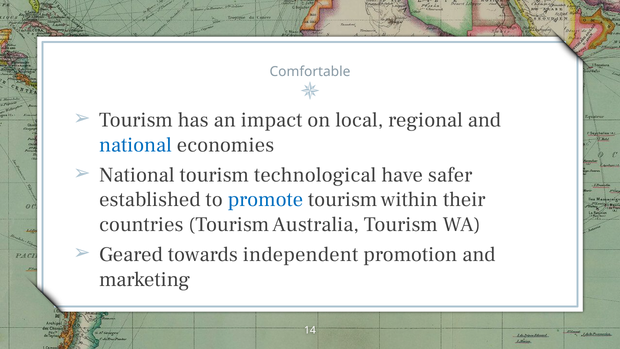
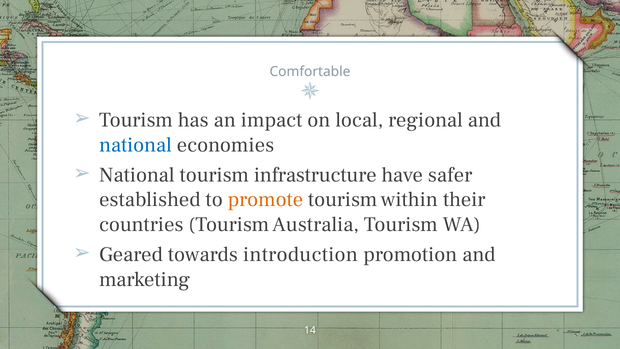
technological: technological -> infrastructure (315, 175)
promote colour: blue -> orange (265, 199)
independent: independent -> introduction (301, 254)
